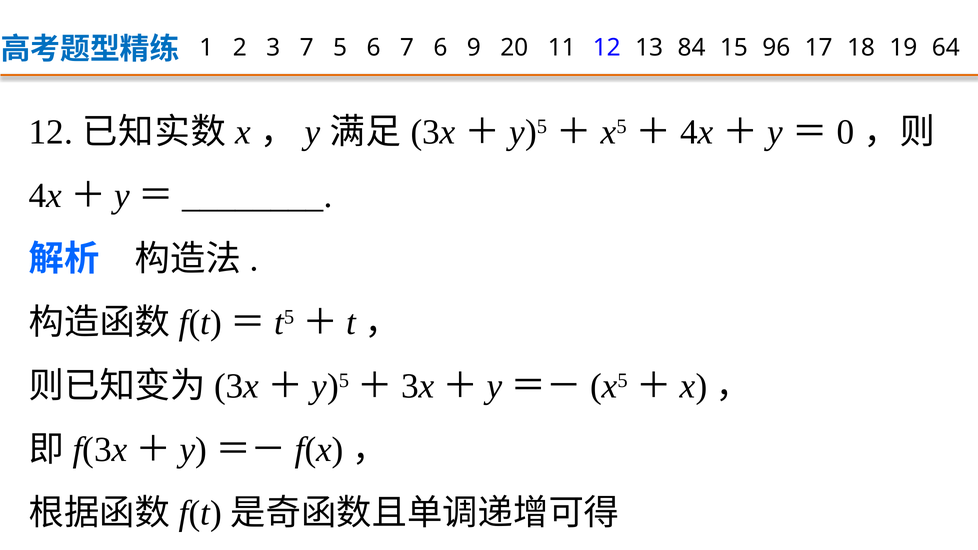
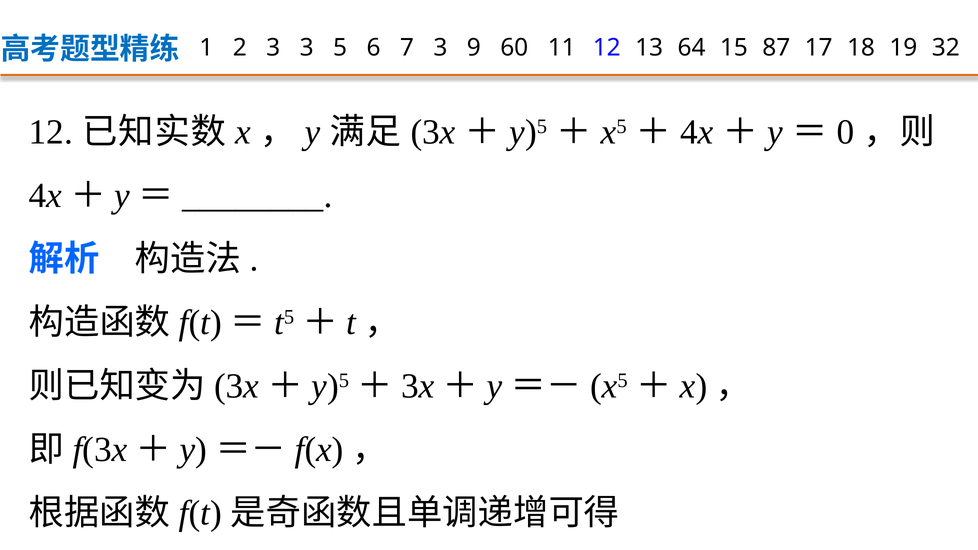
3 7: 7 -> 3 (307, 48)
7 6: 6 -> 3 (440, 48)
20: 20 -> 60 (514, 48)
84: 84 -> 64 (692, 48)
96: 96 -> 87 (776, 48)
64: 64 -> 32 (946, 48)
